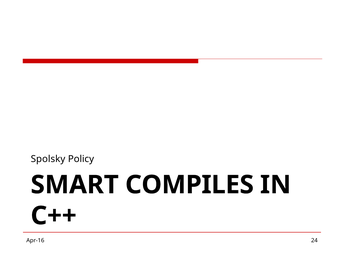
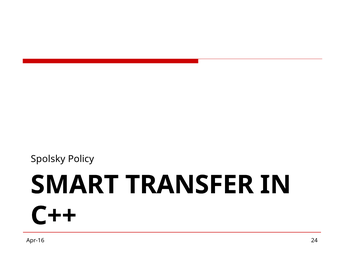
COMPILES: COMPILES -> TRANSFER (190, 185)
